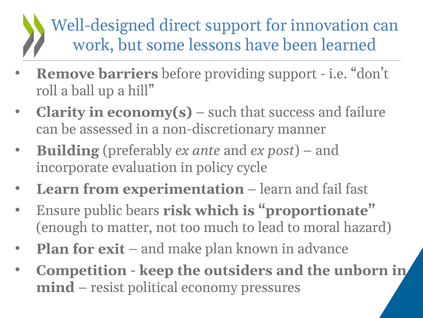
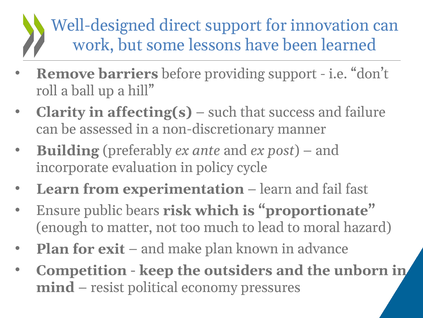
economy(s: economy(s -> affecting(s (150, 112)
